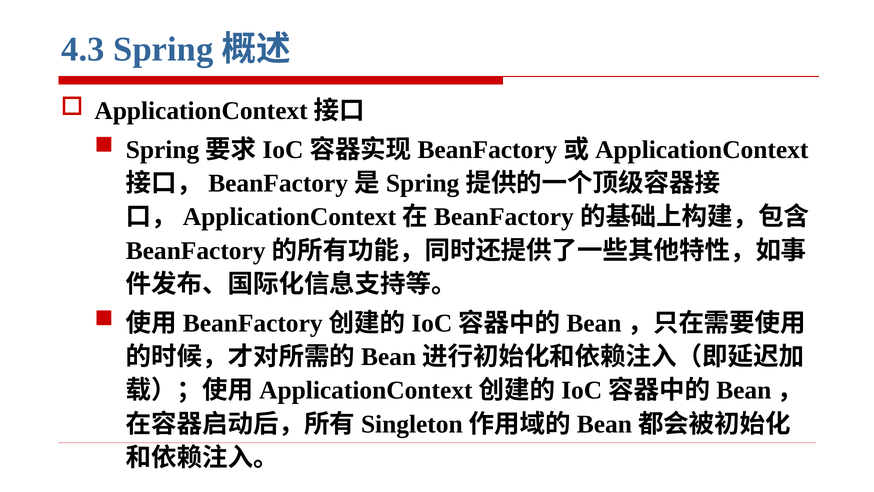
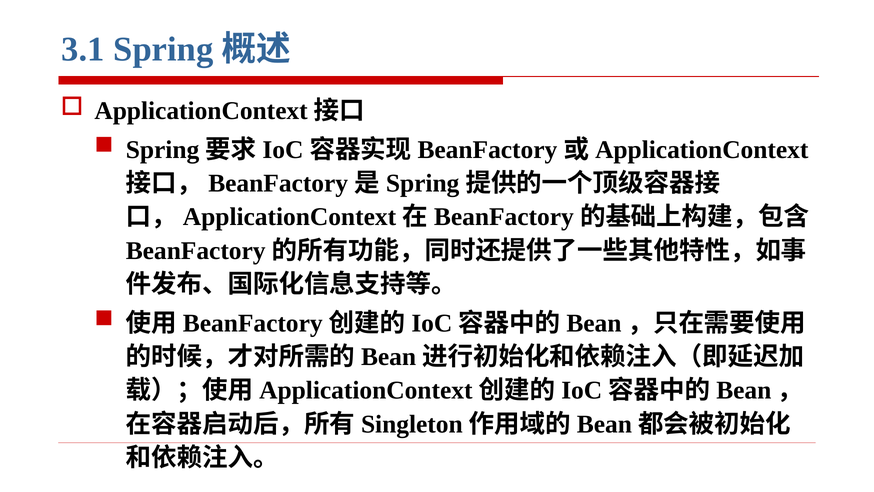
4.3: 4.3 -> 3.1 (83, 49)
